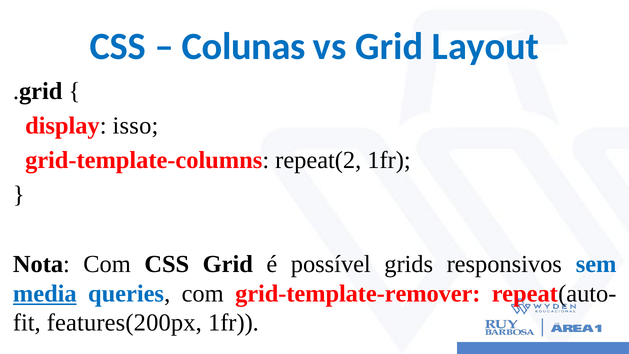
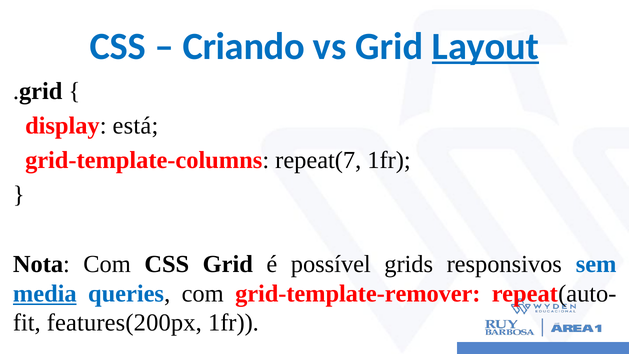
Colunas: Colunas -> Criando (244, 46)
Layout underline: none -> present (486, 46)
isso: isso -> está (135, 126)
repeat(2: repeat(2 -> repeat(7 (318, 160)
